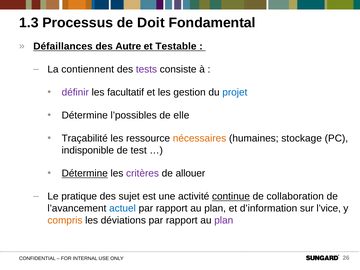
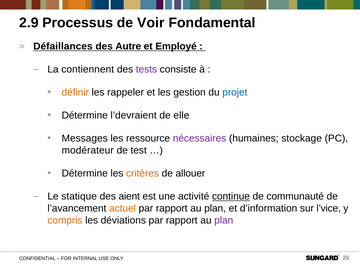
1.3: 1.3 -> 2.9 (29, 23)
Doit: Doit -> Voir (151, 23)
Testable: Testable -> Employé (176, 46)
définir colour: purple -> orange (75, 92)
facultatif: facultatif -> rappeler (126, 92)
l’possibles: l’possibles -> l’devraient (134, 115)
Traçabilité: Traçabilité -> Messages (85, 138)
nécessaires colour: orange -> purple (200, 138)
indisponible: indisponible -> modérateur (88, 150)
Détermine underline: present -> none (85, 173)
critères colour: purple -> orange (143, 173)
pratique: pratique -> statique (79, 196)
sujet: sujet -> aient (129, 196)
collaboration: collaboration -> communauté (295, 196)
actuel colour: blue -> orange (123, 208)
